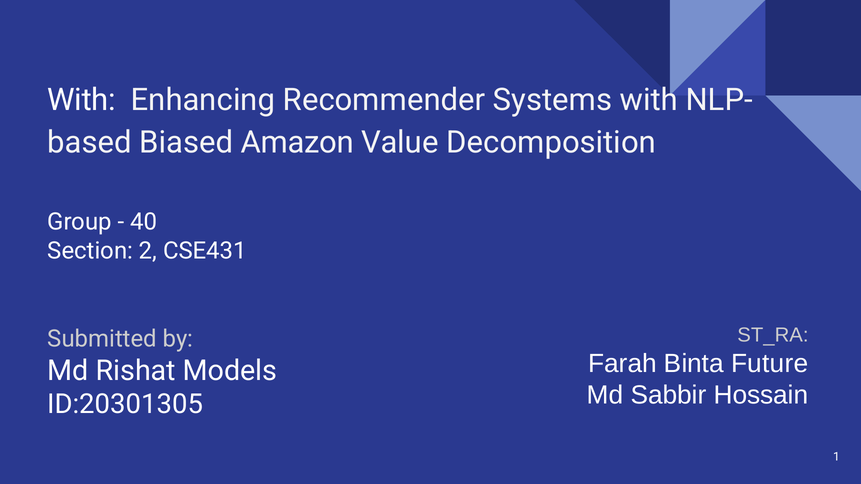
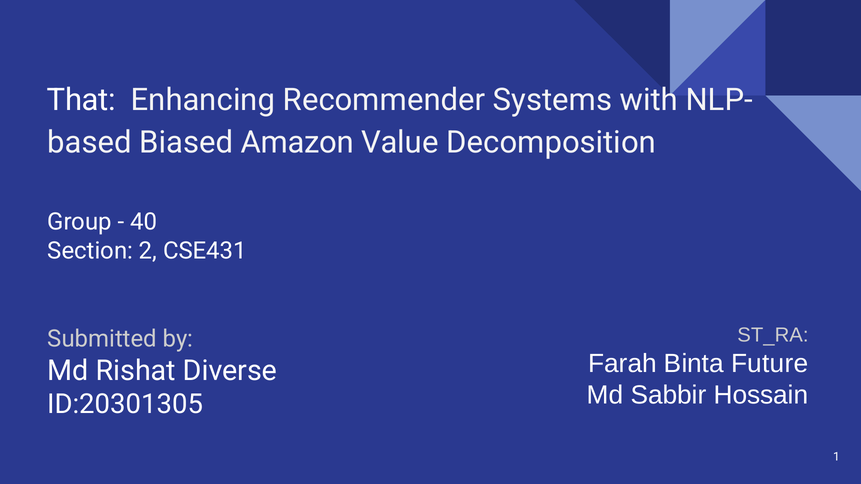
With: With -> That (81, 100)
Models: Models -> Diverse (230, 371)
